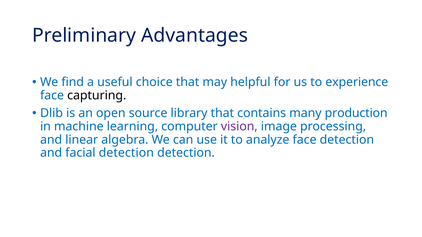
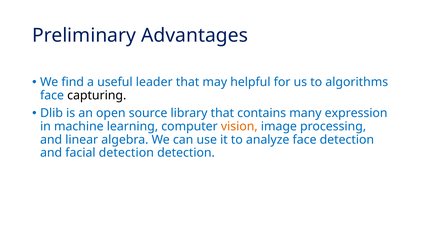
choice: choice -> leader (154, 82)
experience: experience -> algorithms (357, 82)
production: production -> expression (356, 113)
vision colour: purple -> orange (239, 127)
